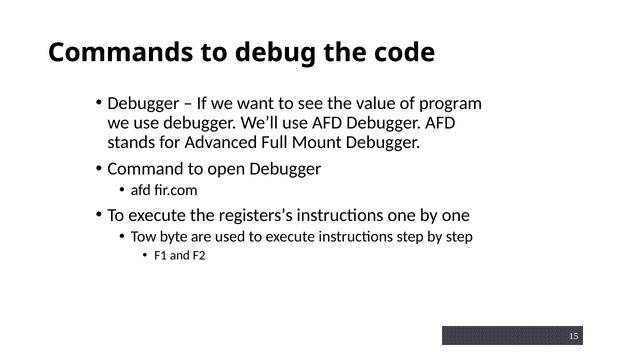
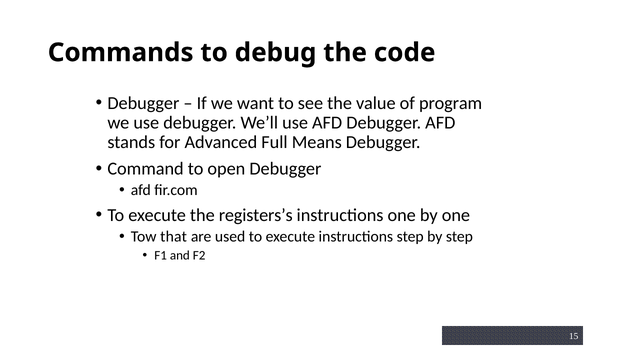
Mount: Mount -> Means (317, 143)
byte: byte -> that (174, 237)
